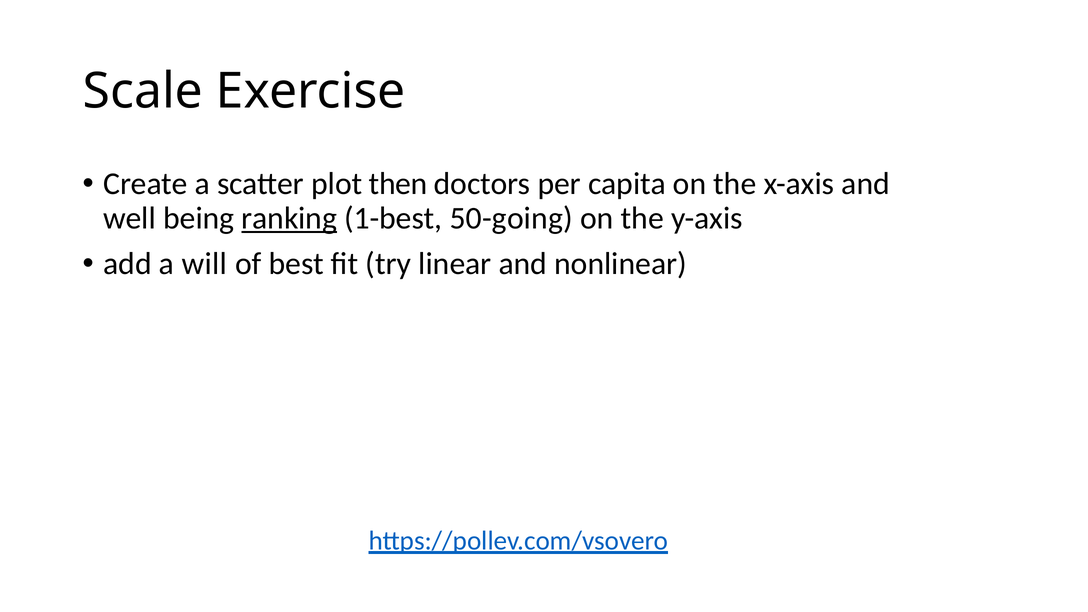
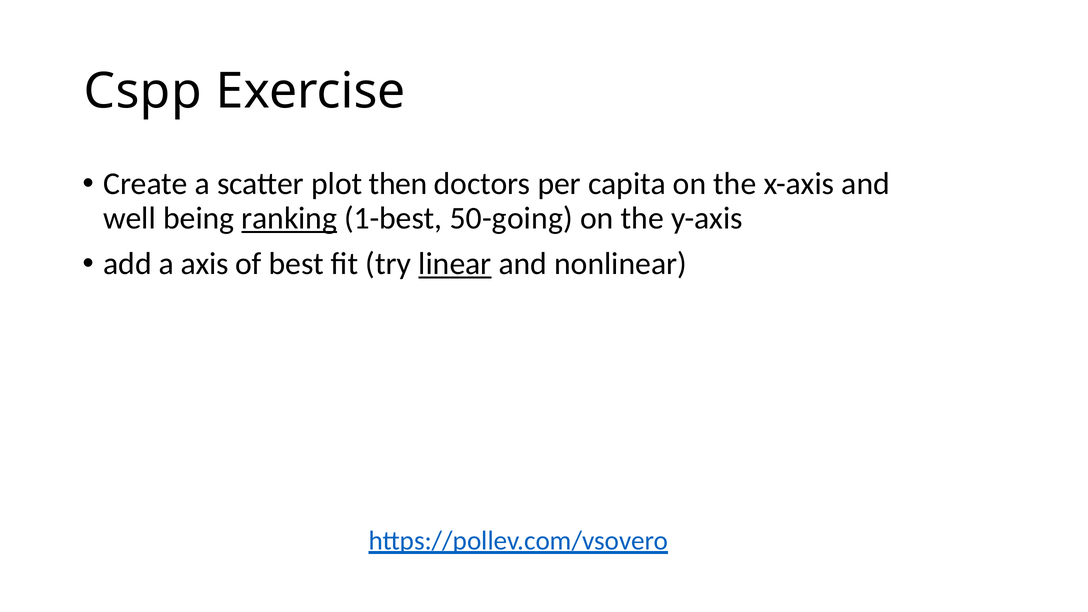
Scale: Scale -> Cspp (143, 91)
will: will -> axis (205, 264)
linear underline: none -> present (455, 264)
